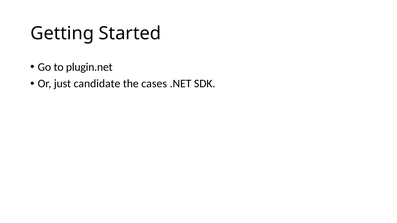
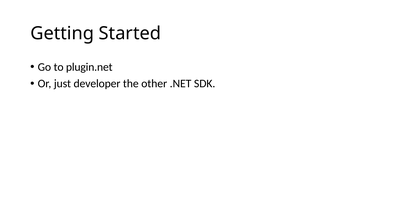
candidate: candidate -> developer (97, 84)
cases: cases -> other (154, 84)
